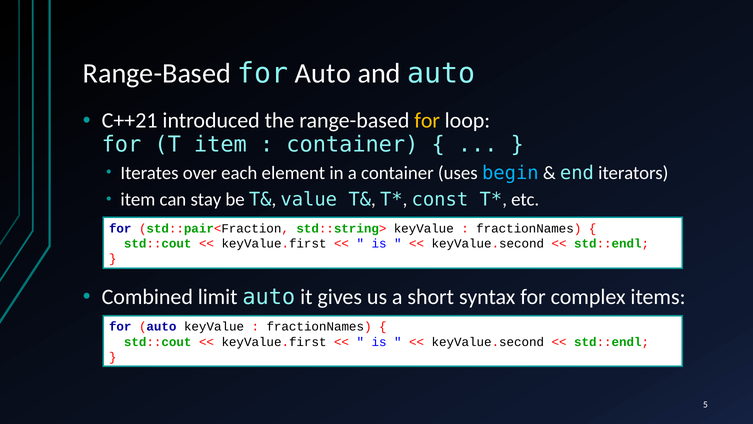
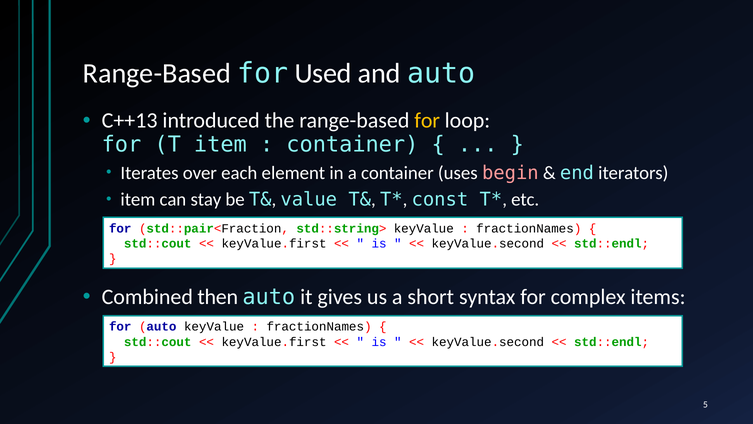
Range-Based for Auto: Auto -> Used (323, 73)
C++21: C++21 -> C++13 (130, 121)
begin colour: light blue -> pink (510, 173)
limit: limit -> then (218, 297)
